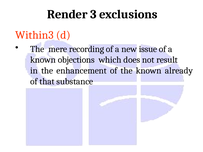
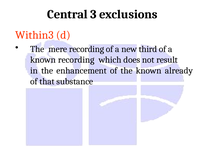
Render: Render -> Central (67, 14)
issue: issue -> third (148, 49)
known objections: objections -> recording (76, 60)
